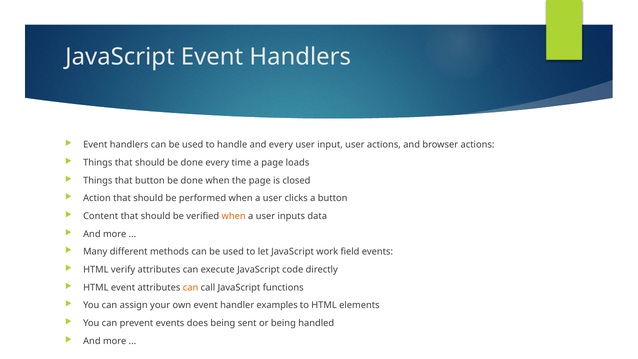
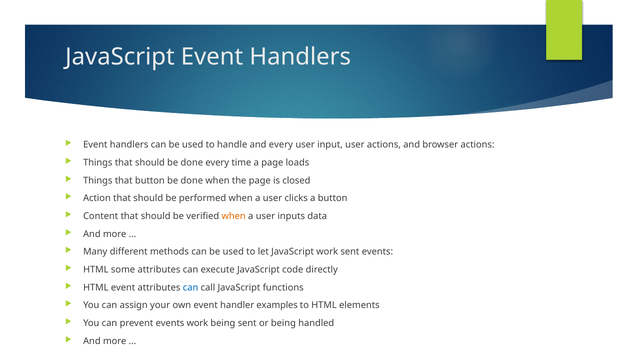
work field: field -> sent (350, 252)
verify: verify -> some (123, 270)
can colour: orange -> blue (191, 287)
events does: does -> work (197, 323)
